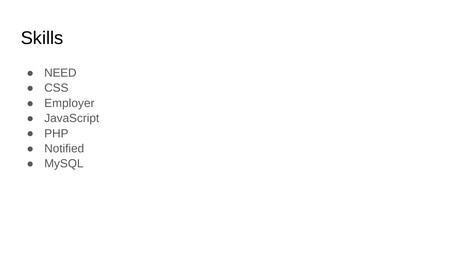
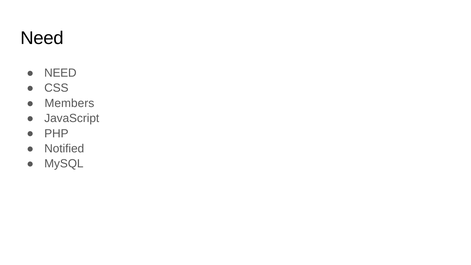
Skills: Skills -> Need (42, 38)
Employer: Employer -> Members (69, 103)
